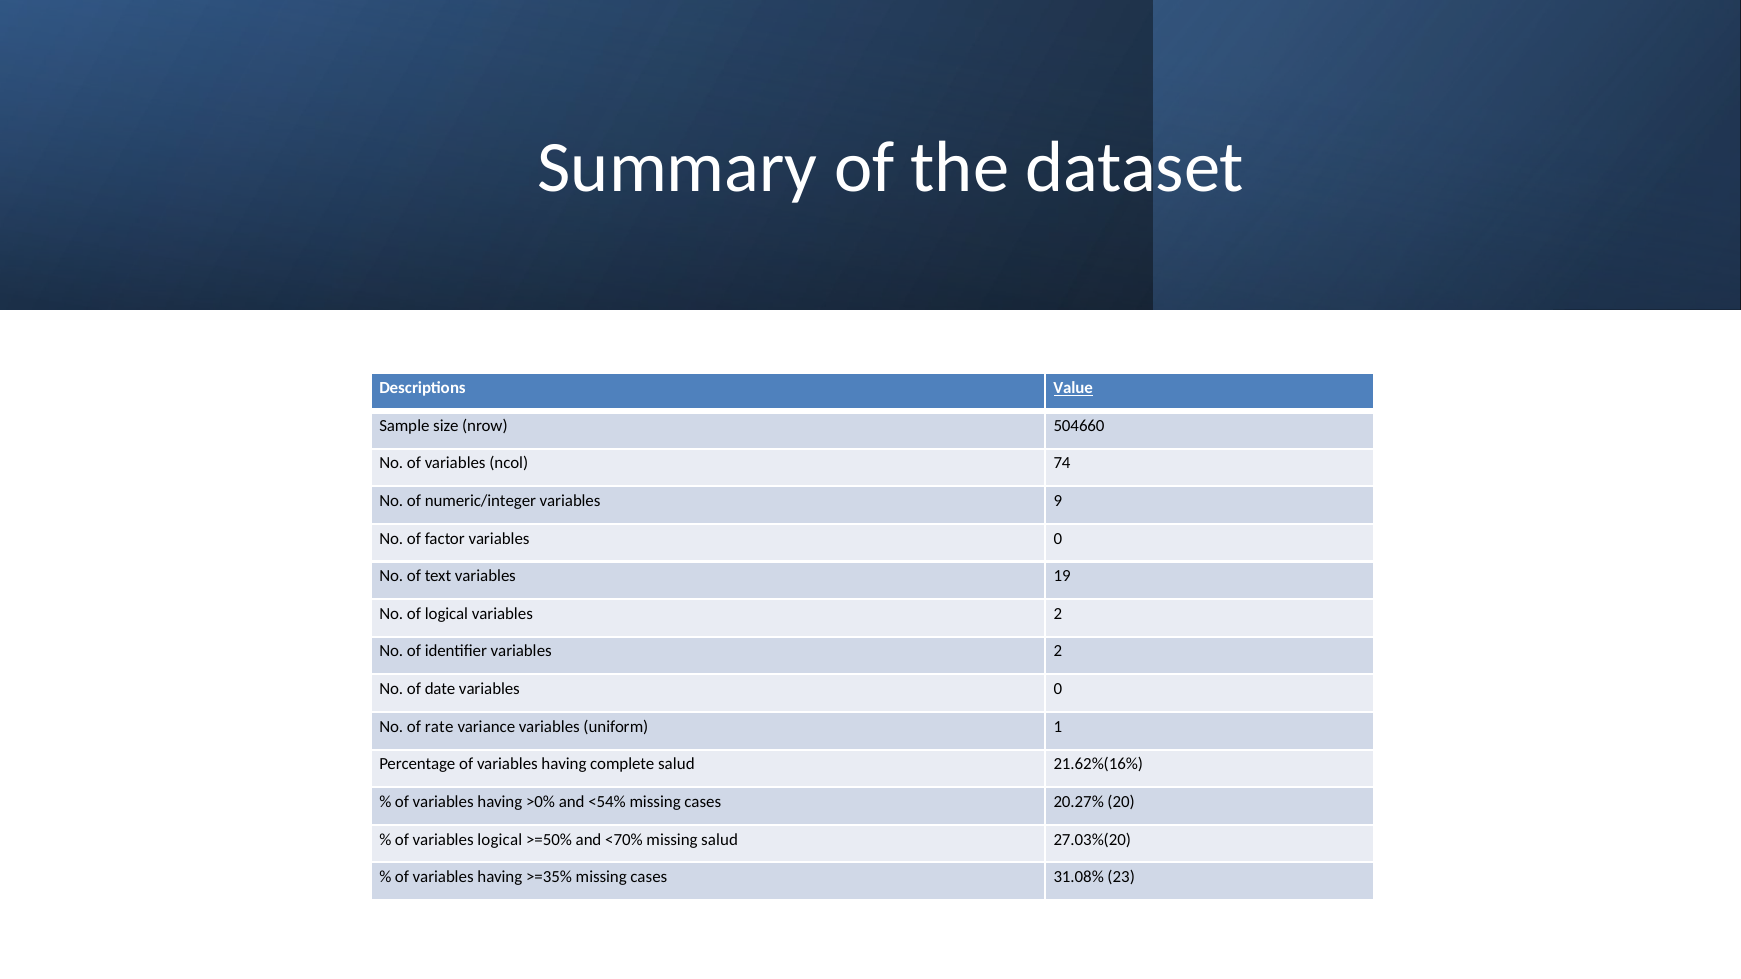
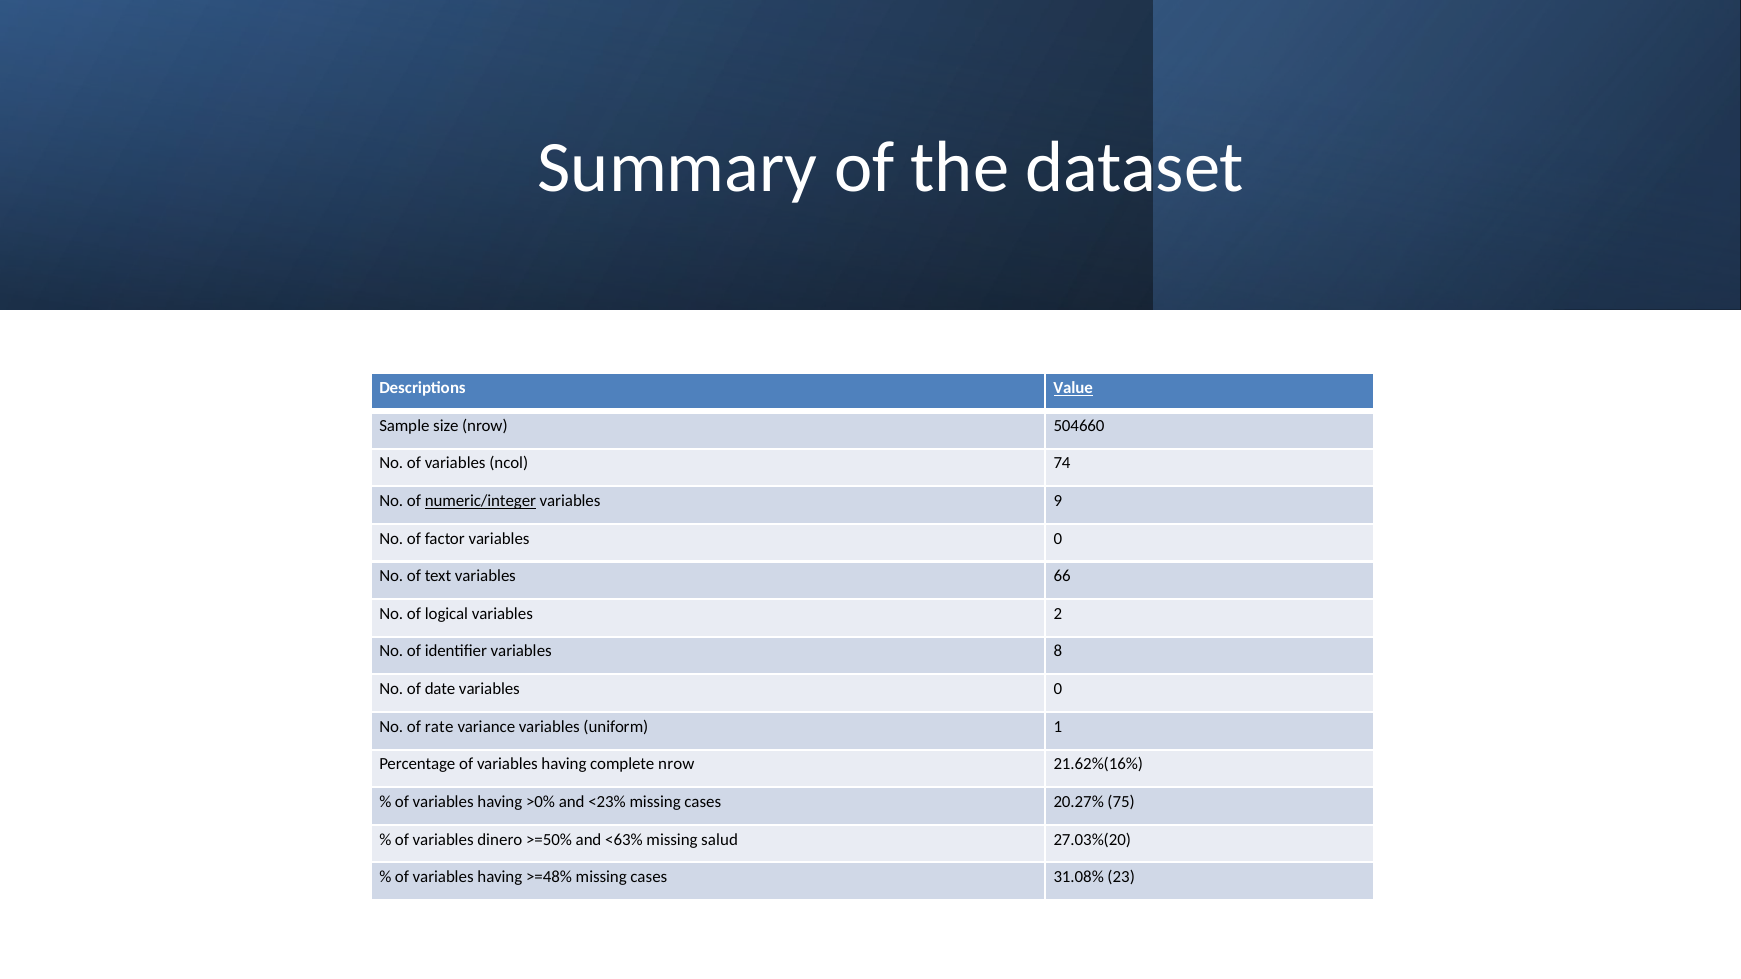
numeric/integer underline: none -> present (480, 501)
19: 19 -> 66 (1062, 576)
identifier variables 2: 2 -> 8 (1058, 652)
complete salud: salud -> nrow (676, 764)
<54%: <54% -> <23% (607, 802)
20: 20 -> 75 (1121, 802)
variables logical: logical -> dinero (500, 840)
<70%: <70% -> <63% (624, 840)
>=35%: >=35% -> >=48% (549, 877)
